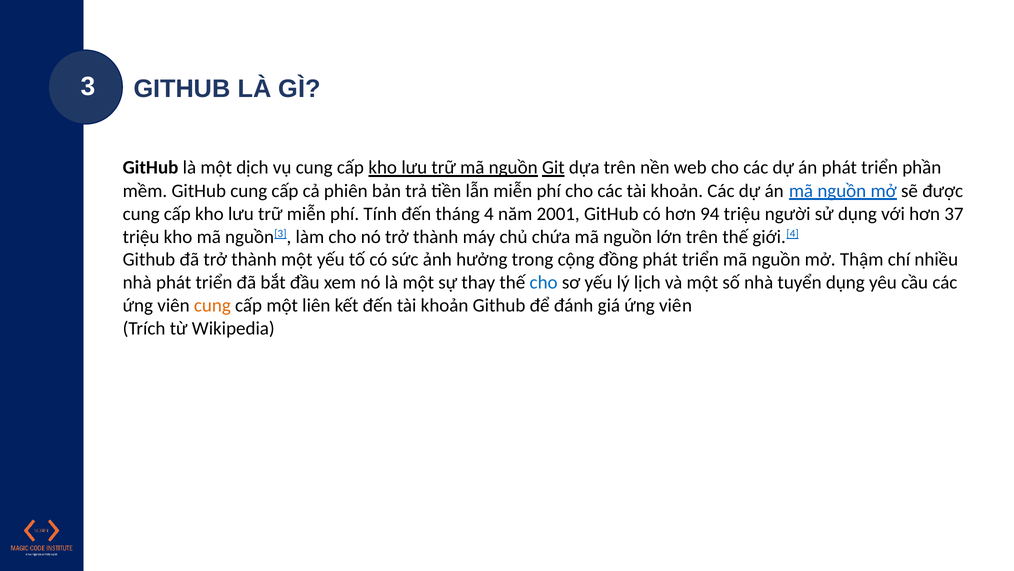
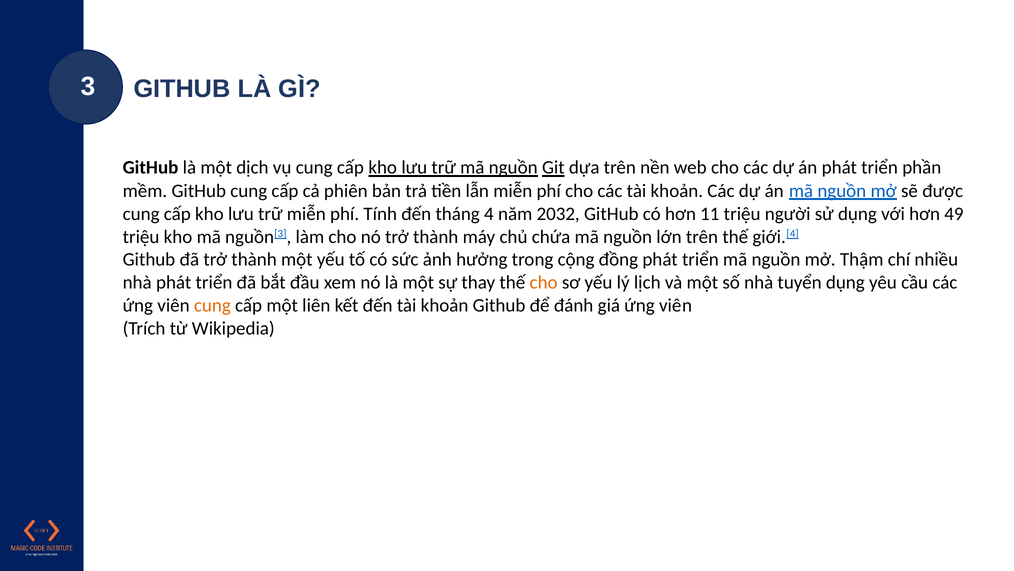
2001: 2001 -> 2032 (558, 214)
94: 94 -> 11 (710, 214)
37: 37 -> 49 (954, 214)
cho colour: blue -> orange (544, 282)
